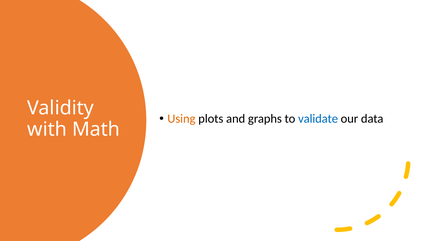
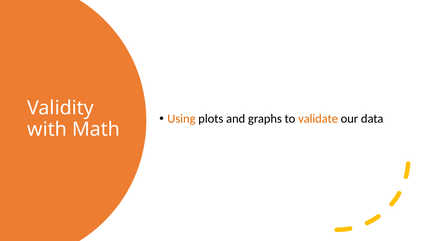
validate colour: blue -> orange (318, 119)
